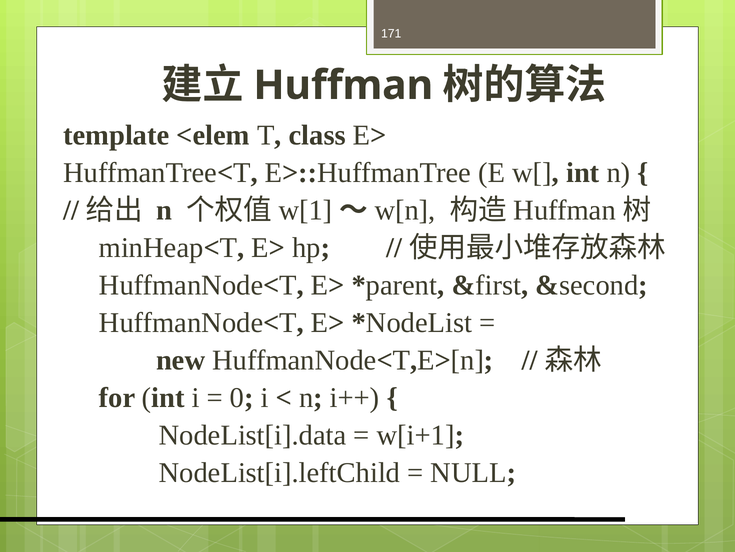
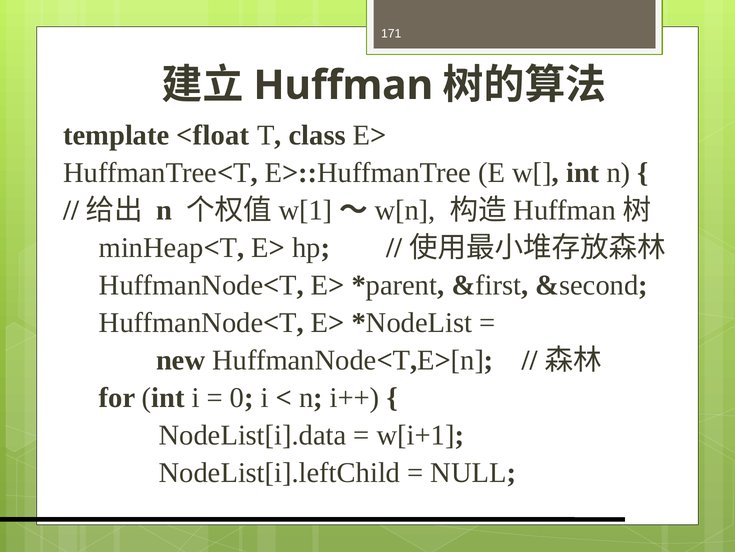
<elem: <elem -> <float (213, 135)
